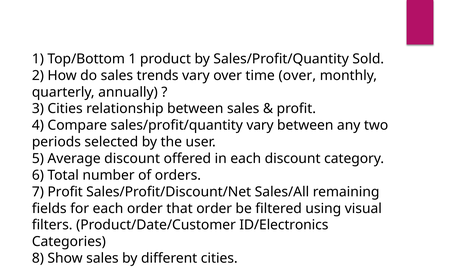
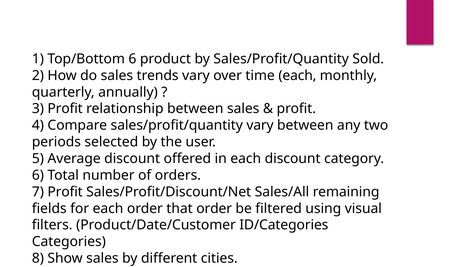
Top/Bottom 1: 1 -> 6 (132, 59)
time over: over -> each (297, 76)
3 Cities: Cities -> Profit (65, 109)
ID/Electronics: ID/Electronics -> ID/Categories (284, 225)
